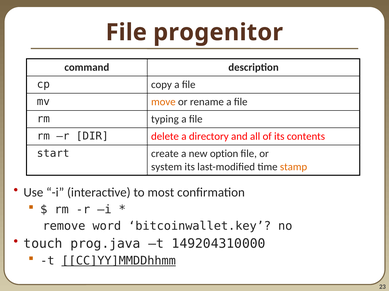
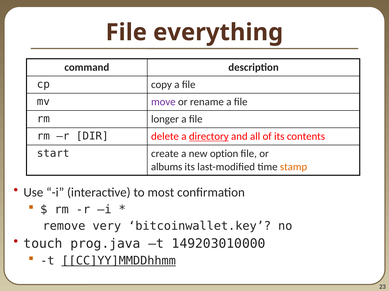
progenitor: progenitor -> everything (218, 32)
move colour: orange -> purple (163, 102)
typing: typing -> longer (165, 119)
directory underline: none -> present (209, 137)
system: system -> albums (167, 167)
word: word -> very (107, 227)
149204310000: 149204310000 -> 149203010000 (219, 244)
